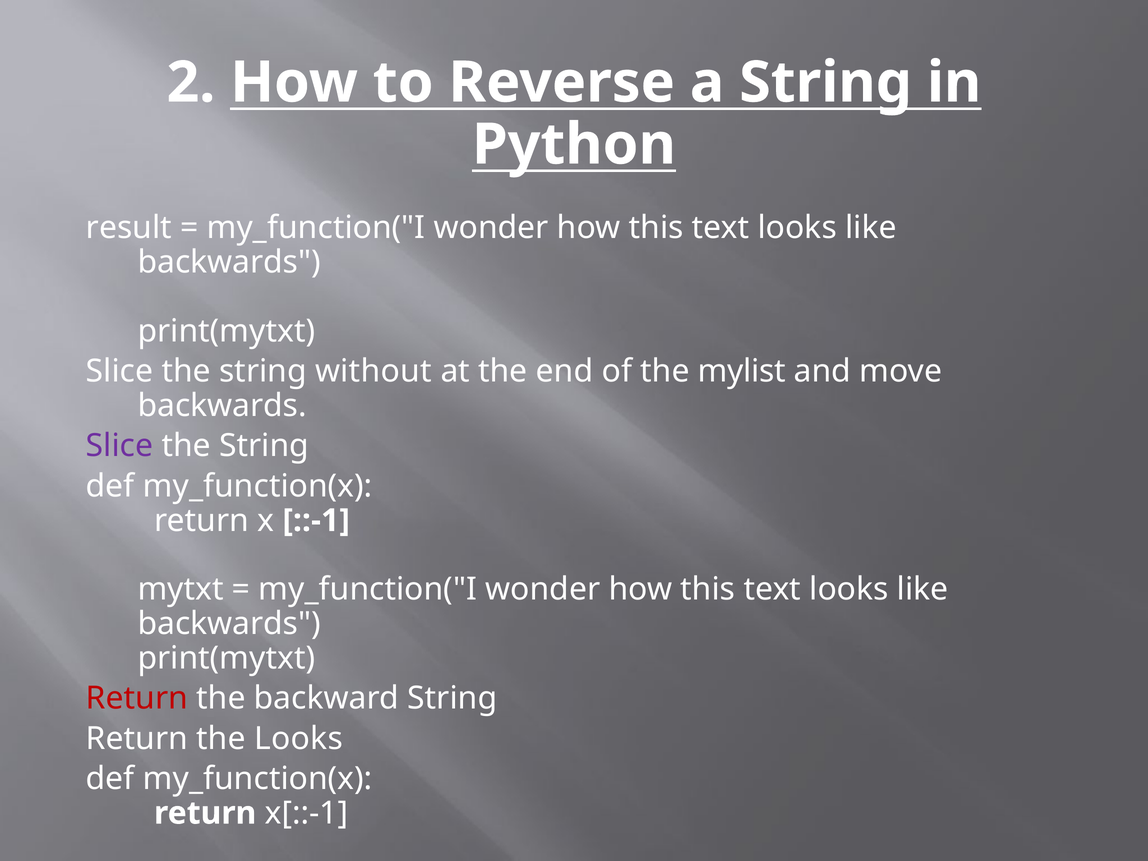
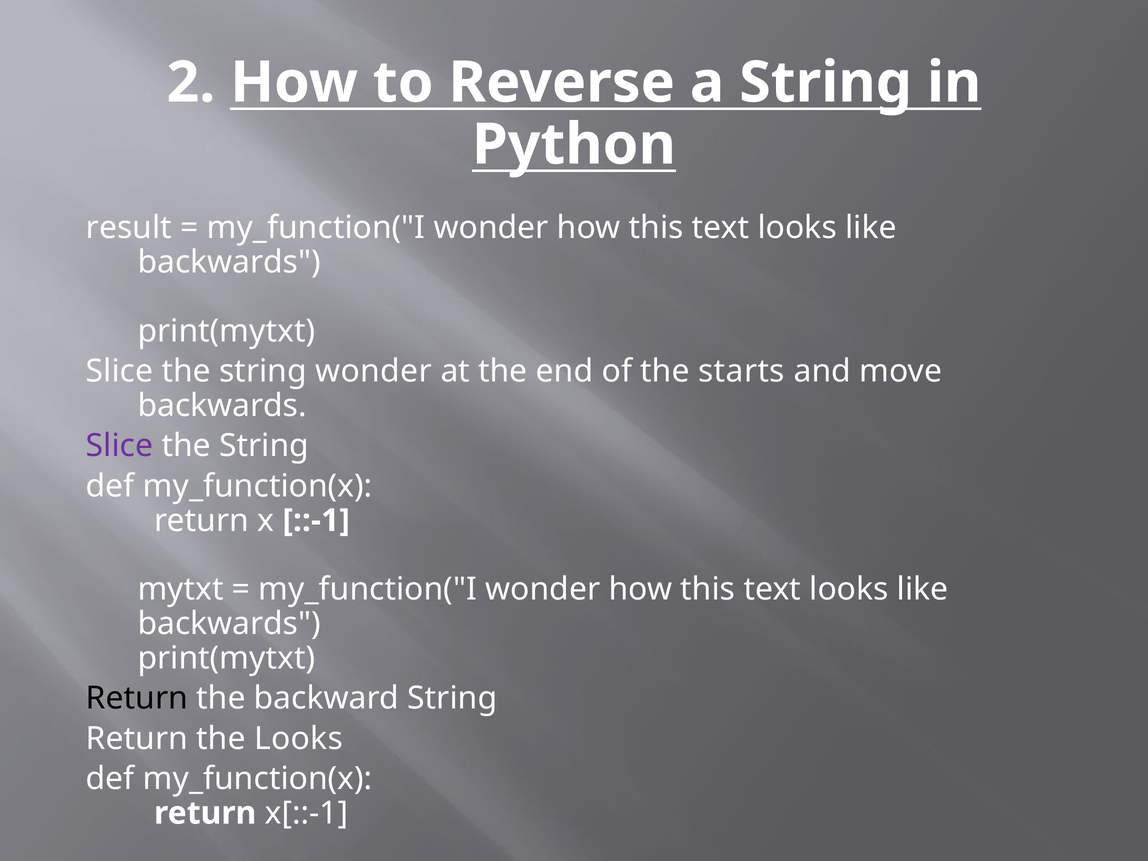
string without: without -> wonder (373, 371)
mylist: mylist -> starts (742, 371)
Return colour: red -> black (137, 698)
